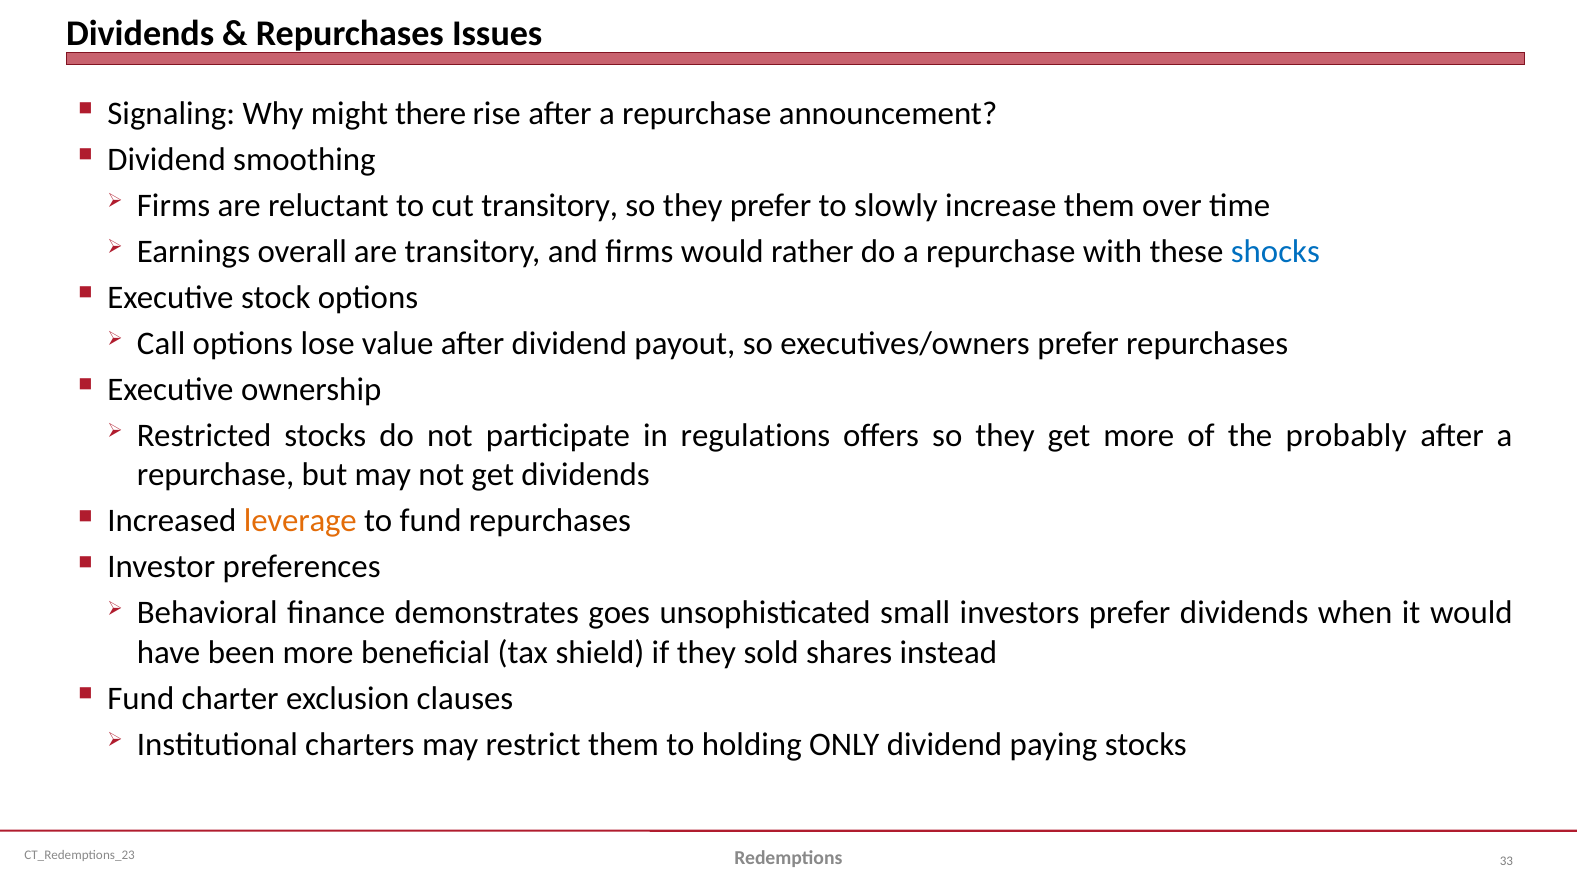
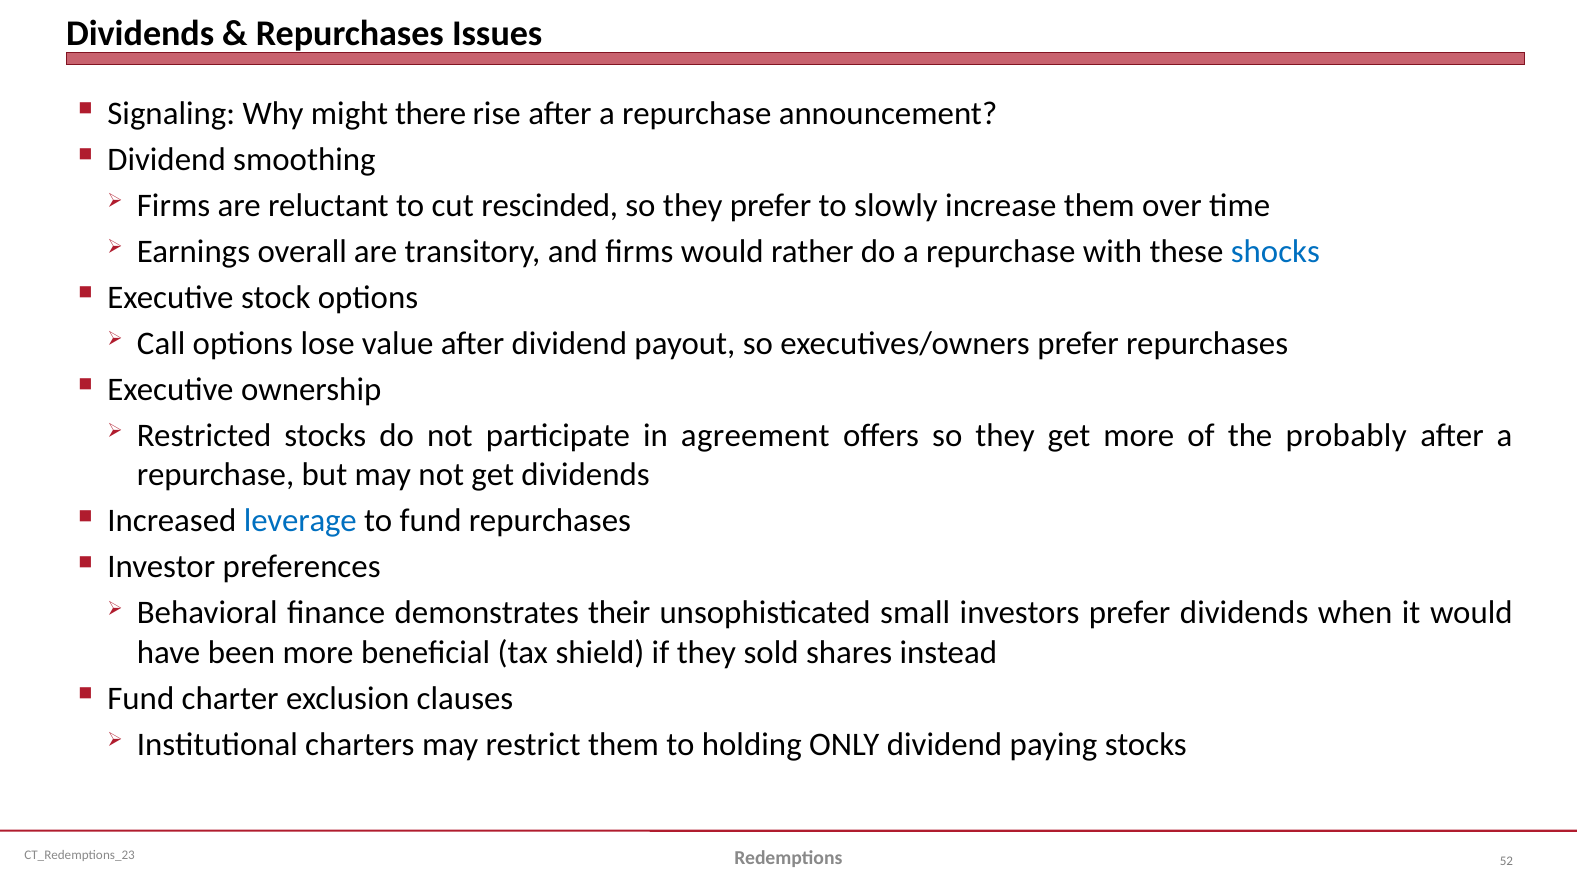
cut transitory: transitory -> rescinded (550, 205)
regulations: regulations -> agreement (755, 435)
leverage colour: orange -> blue (300, 521)
goes: goes -> their (619, 613)
33: 33 -> 52 (1507, 861)
